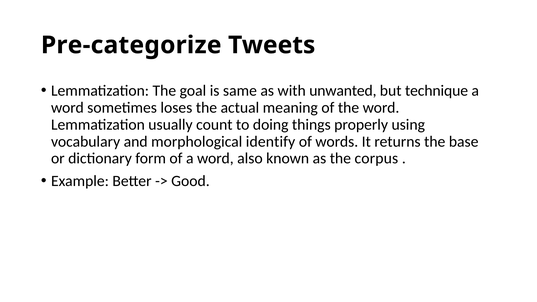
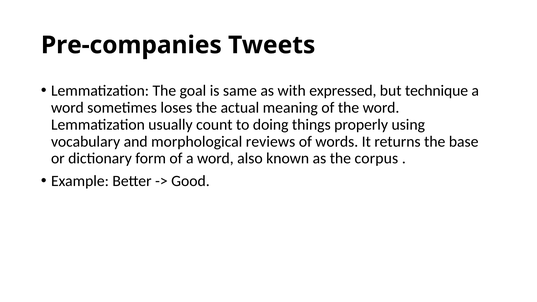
Pre-categorize: Pre-categorize -> Pre-companies (131, 45)
unwanted: unwanted -> expressed (343, 91)
identify: identify -> reviews (271, 142)
